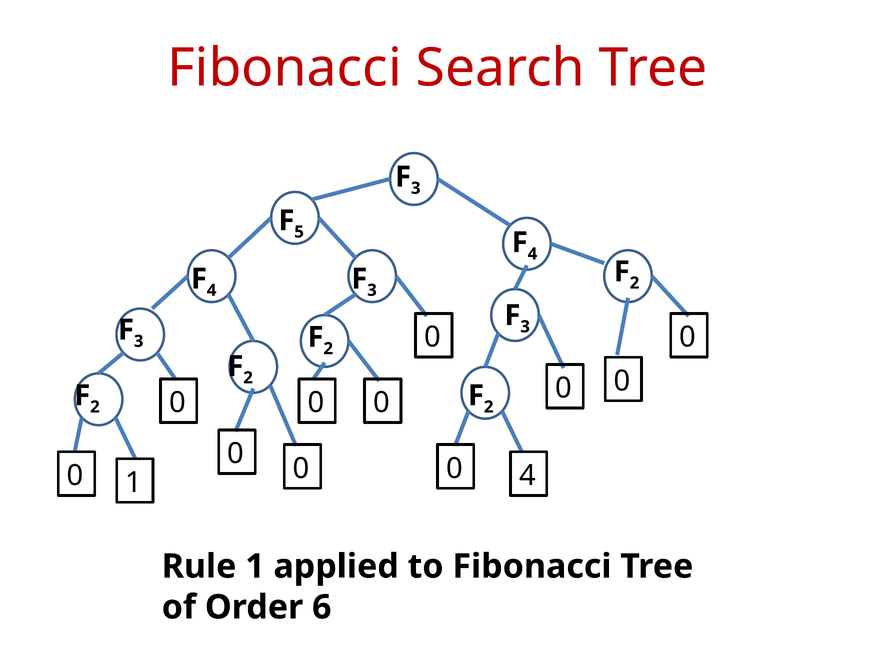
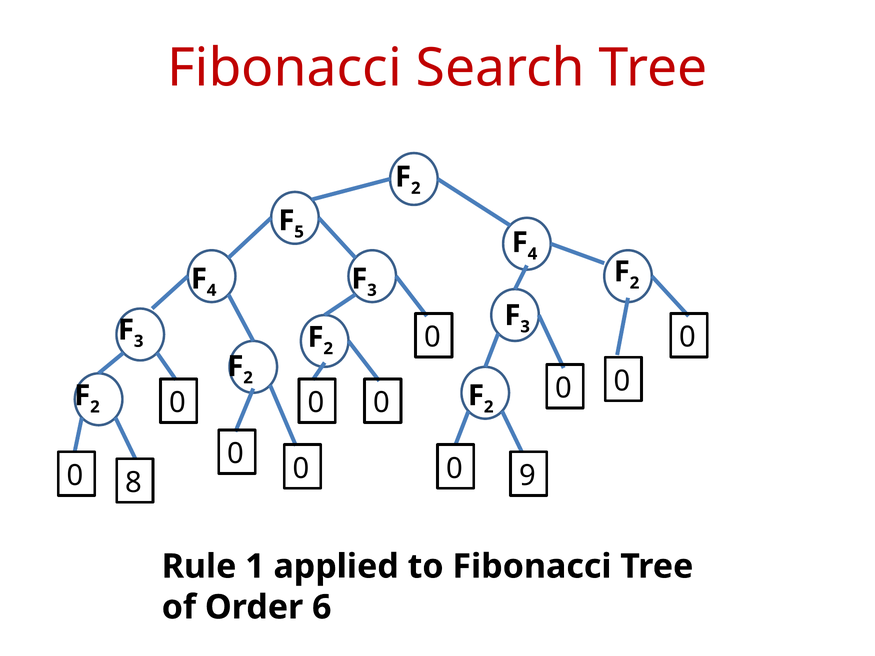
3: 3 -> 2 (416, 188)
0 4: 4 -> 9 (527, 476)
0 1: 1 -> 8 (134, 483)
